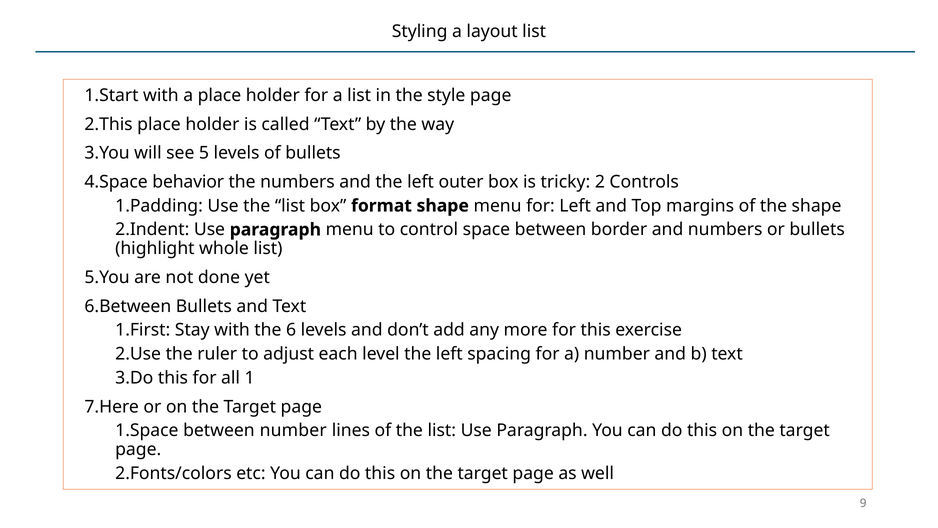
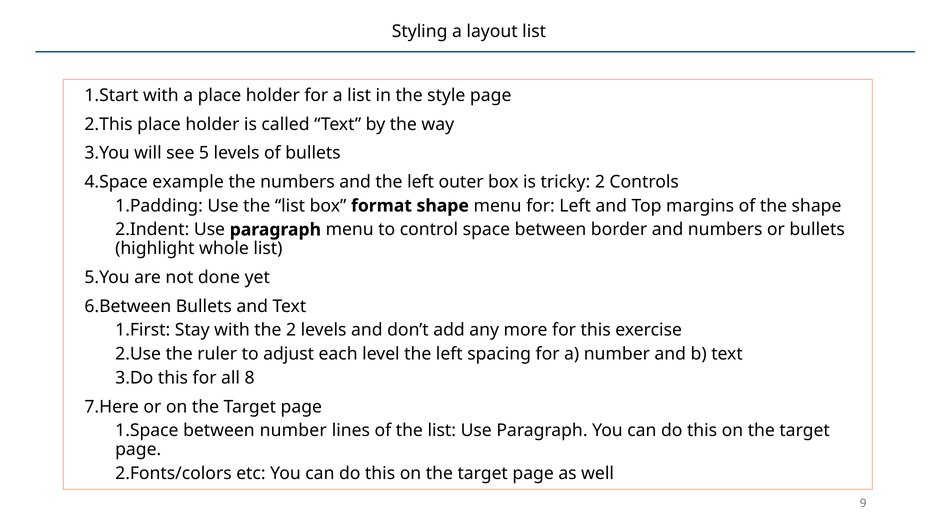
behavior: behavior -> example (188, 182)
the 6: 6 -> 2 (291, 330)
1: 1 -> 8 (250, 378)
